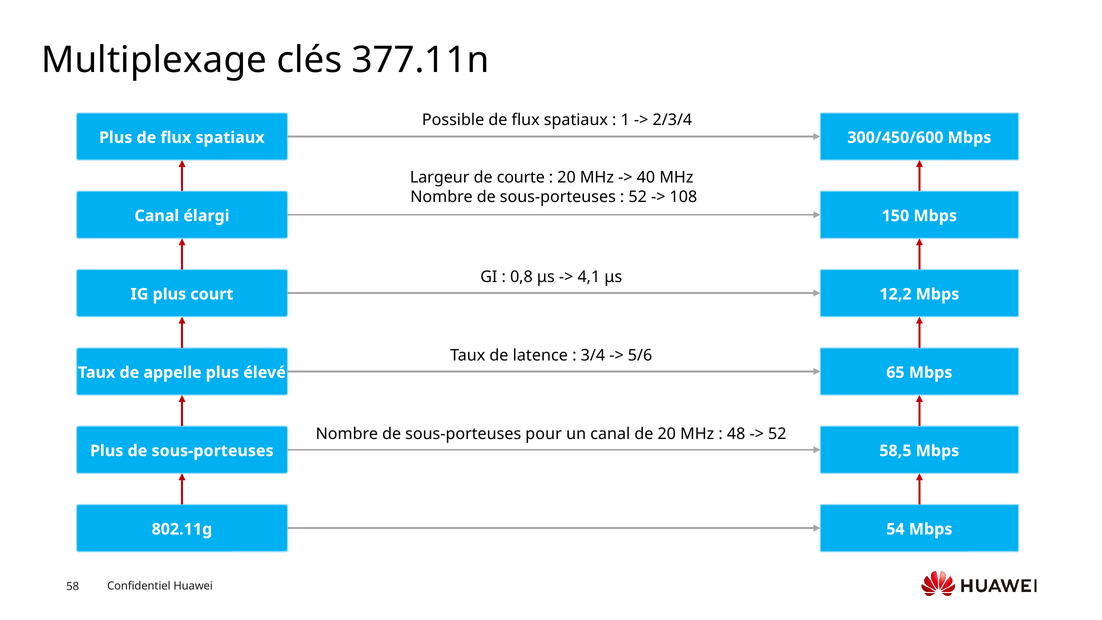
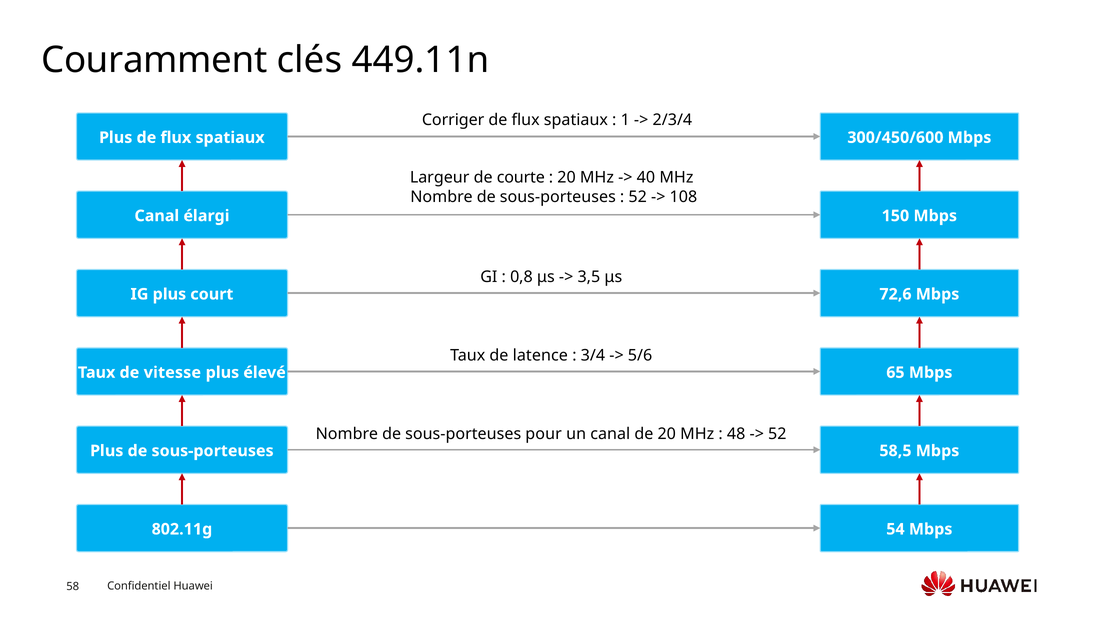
Multiplexage: Multiplexage -> Couramment (154, 60)
377.11n: 377.11n -> 449.11n (420, 60)
Possible: Possible -> Corriger (453, 120)
4,1: 4,1 -> 3,5 (589, 277)
12,2: 12,2 -> 72,6 (895, 294)
appelle: appelle -> vitesse (172, 372)
